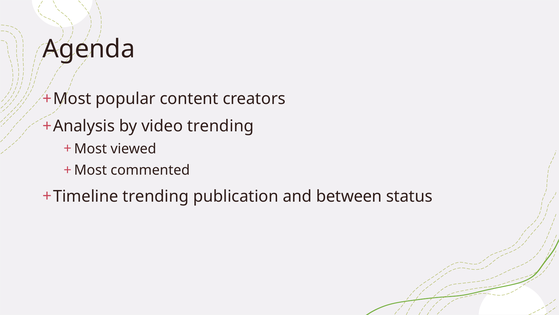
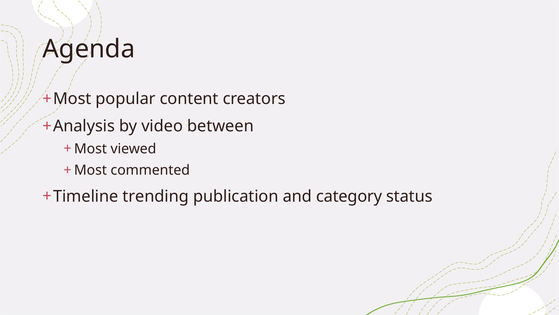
video trending: trending -> between (221, 126)
between: between -> category (349, 196)
